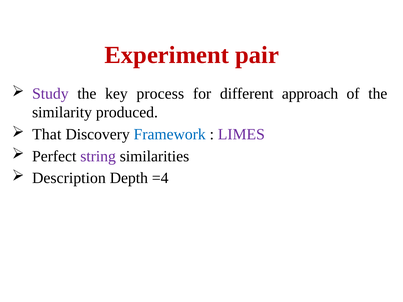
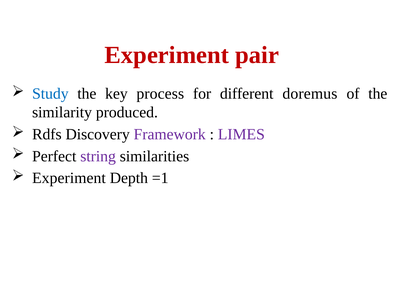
Study colour: purple -> blue (50, 94)
approach: approach -> doremus (310, 94)
That: That -> Rdfs (47, 134)
Framework colour: blue -> purple (170, 134)
Description: Description -> Experiment (69, 178)
=4: =4 -> =1 (160, 178)
